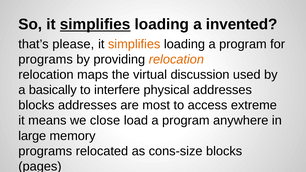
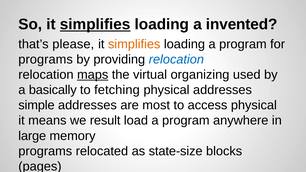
relocation colour: orange -> blue (176, 59)
maps underline: none -> present (93, 75)
discussion: discussion -> organizing (200, 75)
interfere: interfere -> fetching (117, 90)
blocks: blocks -> simple (36, 105)
access extreme: extreme -> physical (254, 105)
close: close -> result (105, 121)
cons-size: cons-size -> state-size (176, 151)
